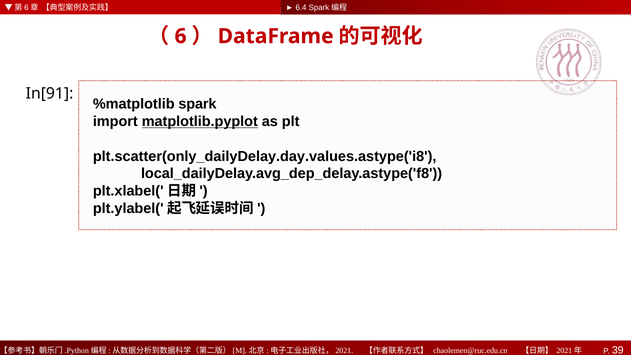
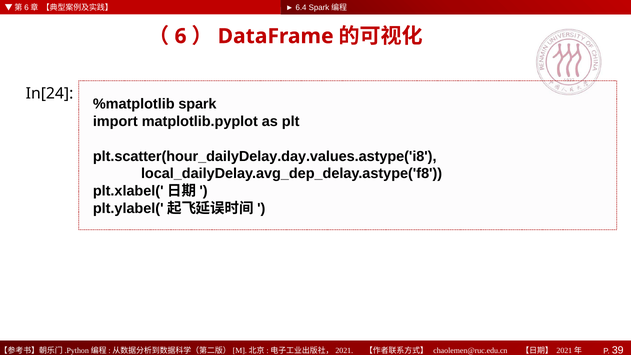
In[91: In[91 -> In[24 (50, 93)
matplotlib.pyplot underline: present -> none (200, 122)
plt.scatter(only_dailyDelay.day.values.astype('i8: plt.scatter(only_dailyDelay.day.values.astype('i8 -> plt.scatter(hour_dailyDelay.day.values.astype('i8 (265, 156)
